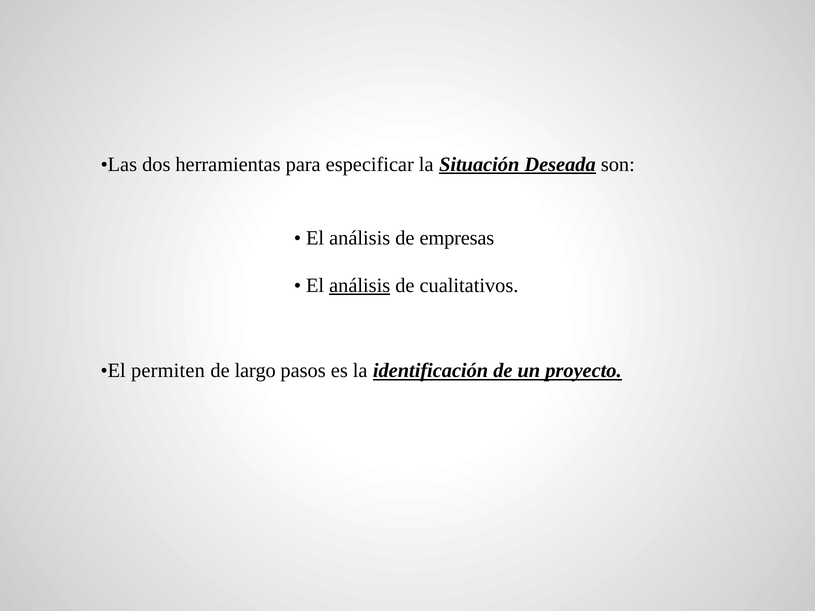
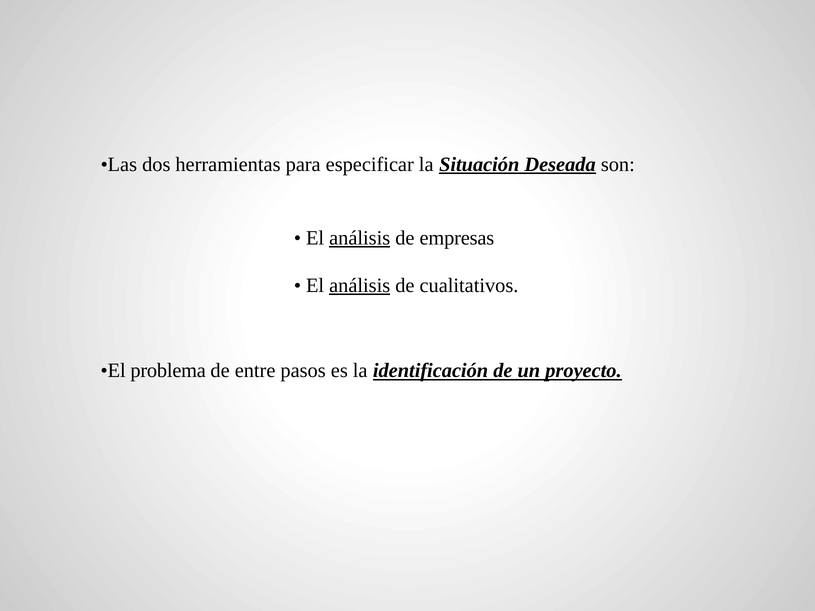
análisis underline: none -> present (360, 238)
permiten: permiten -> problema (168, 371)
largo: largo -> entre (255, 371)
